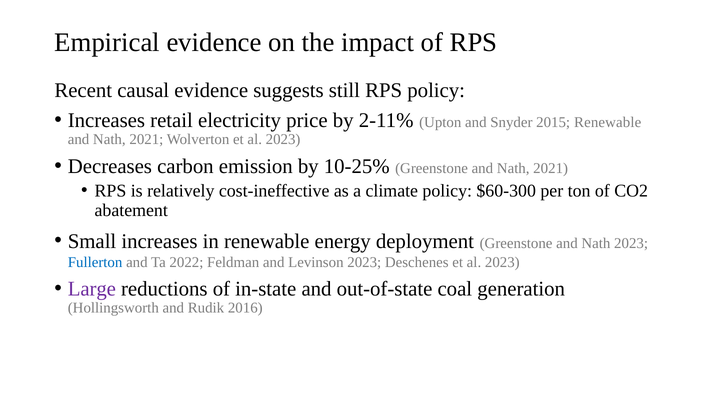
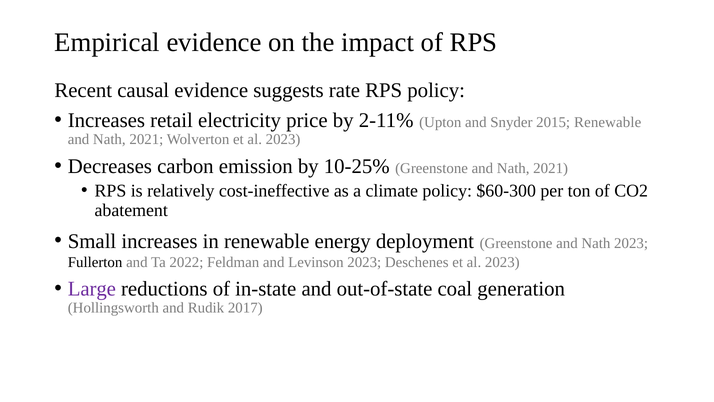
still: still -> rate (344, 90)
Fullerton colour: blue -> black (95, 262)
2016: 2016 -> 2017 (245, 308)
